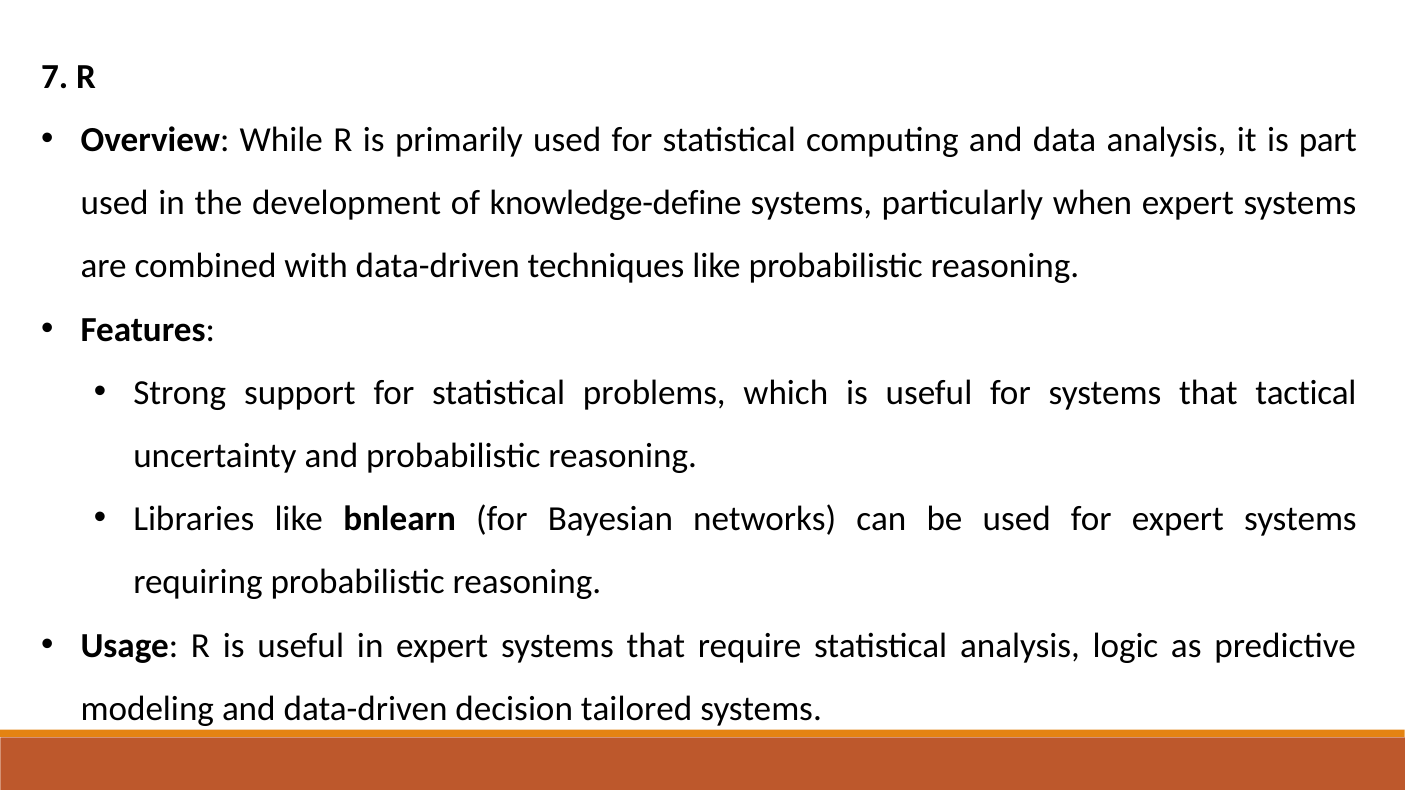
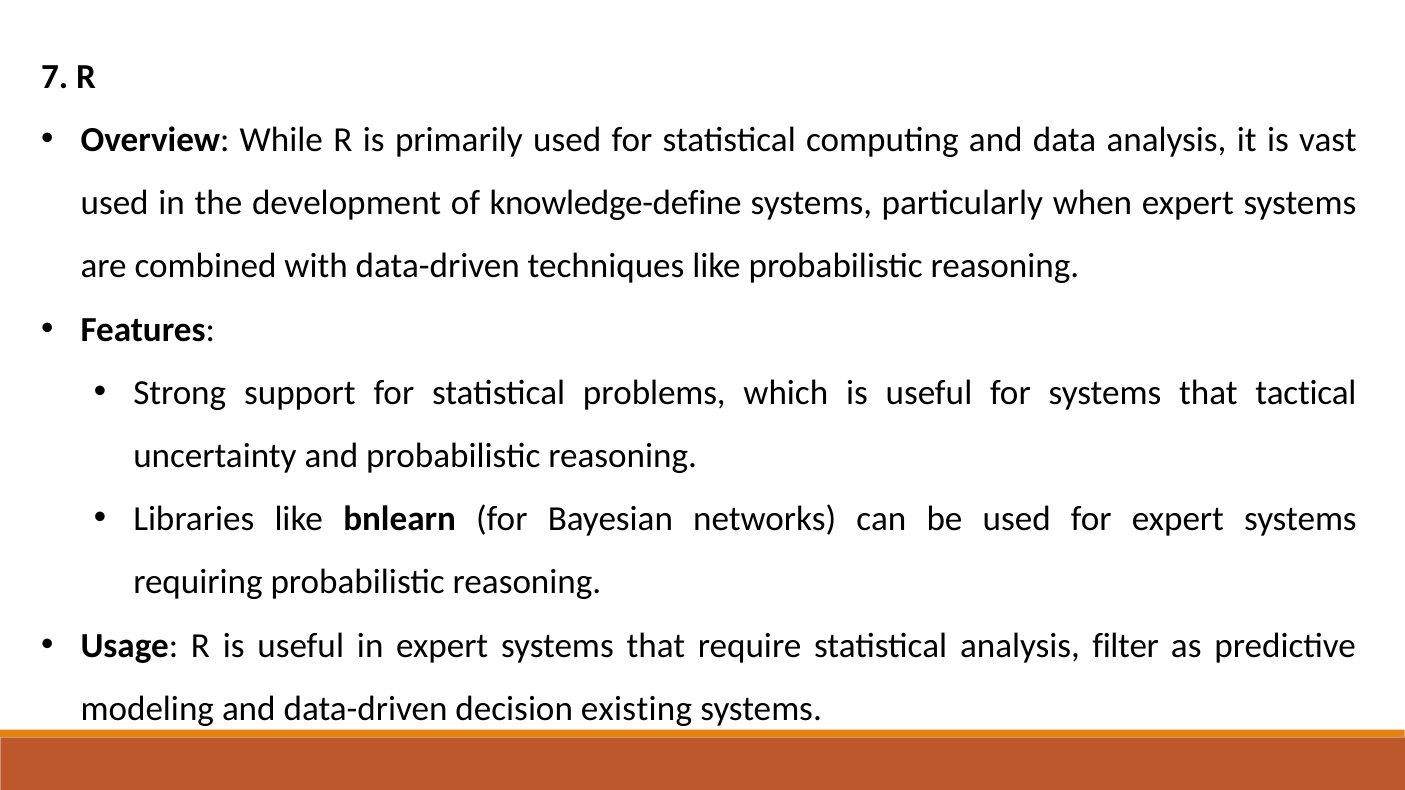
part: part -> vast (1328, 140)
logic: logic -> filter (1126, 646)
tailored: tailored -> existing (636, 709)
